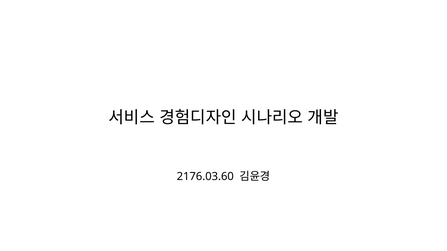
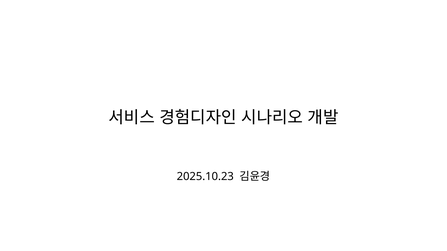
2176.03.60: 2176.03.60 -> 2025.10.23 (205, 177)
